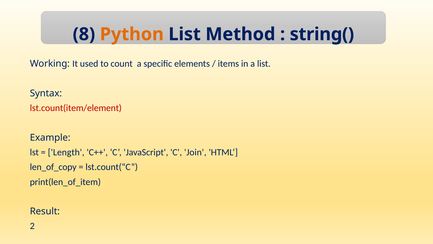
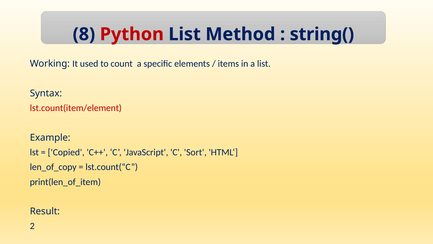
Python colour: orange -> red (132, 34)
Length: Length -> Copied (66, 152)
Join: Join -> Sort (195, 152)
